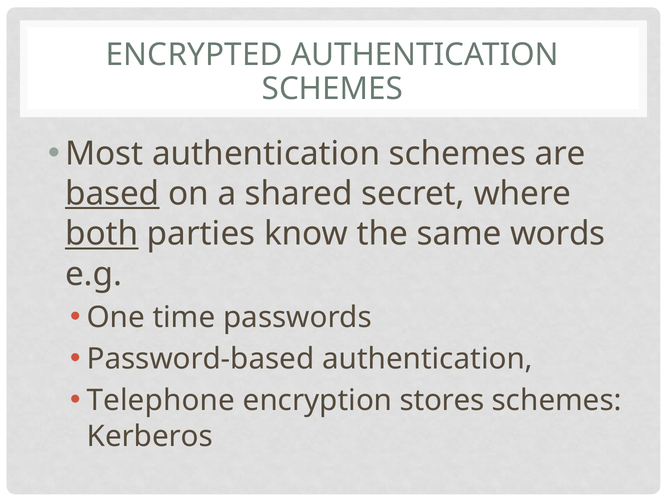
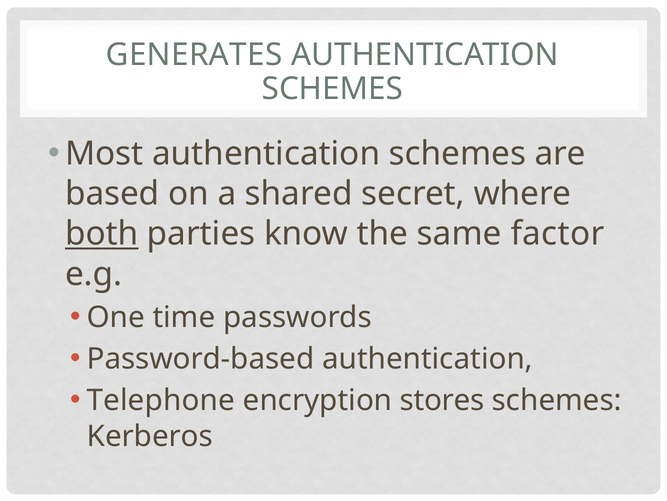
ENCRYPTED: ENCRYPTED -> GENERATES (194, 55)
based underline: present -> none (112, 194)
words: words -> factor (557, 234)
